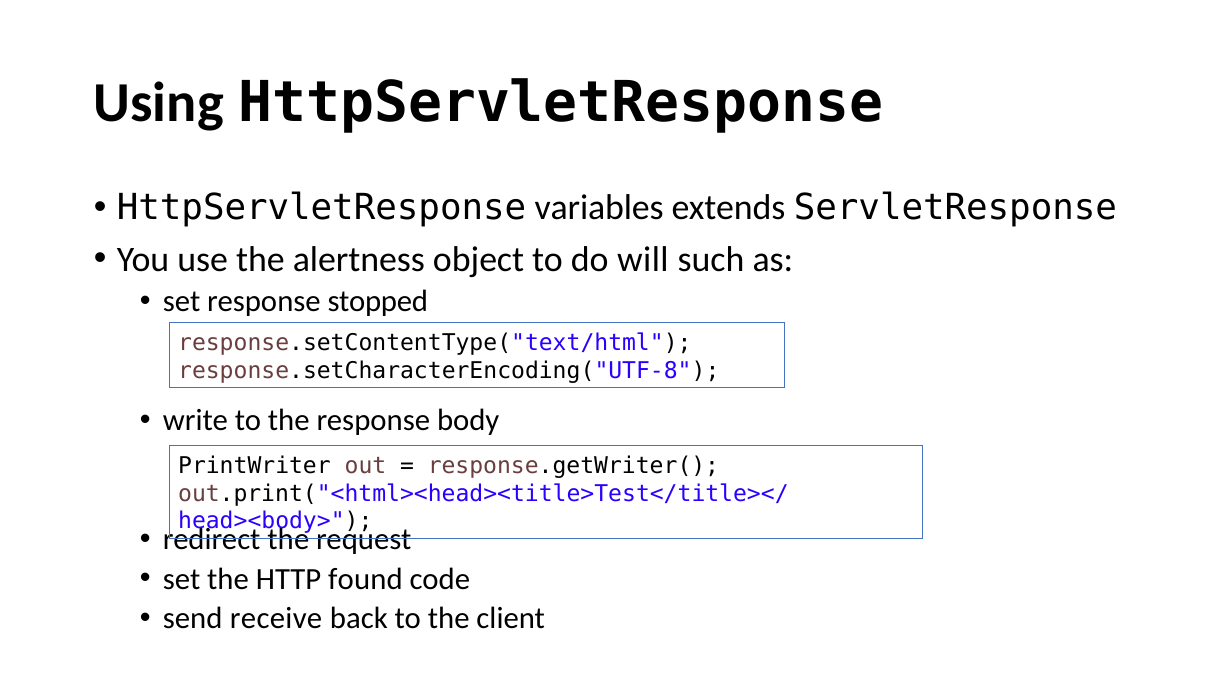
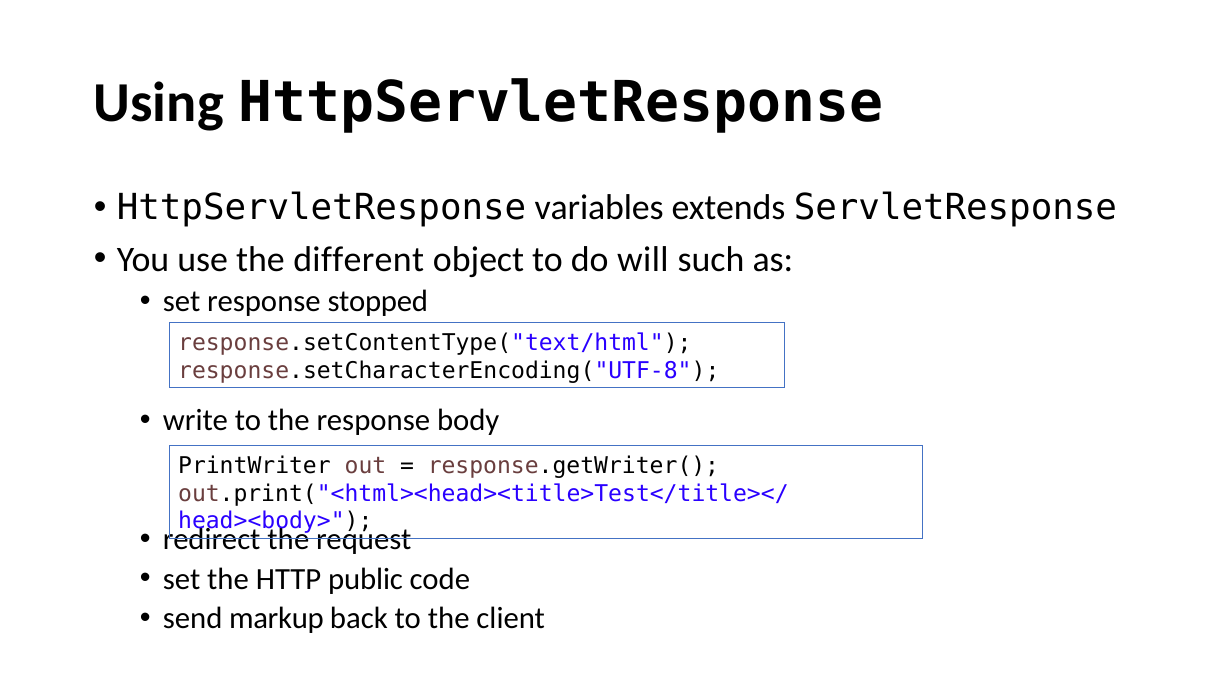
alertness: alertness -> different (359, 259)
found: found -> public (366, 579)
receive: receive -> markup (276, 618)
